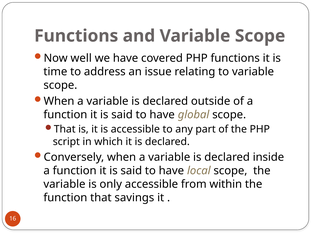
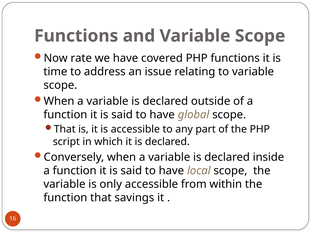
well: well -> rate (81, 58)
